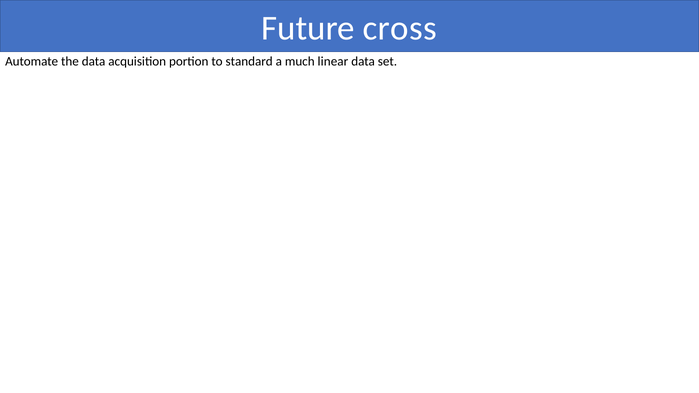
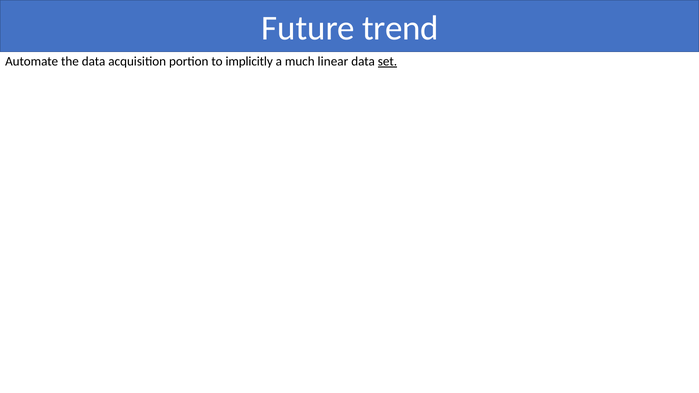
cross: cross -> trend (400, 28)
standard: standard -> implicitly (249, 62)
set underline: none -> present (387, 62)
